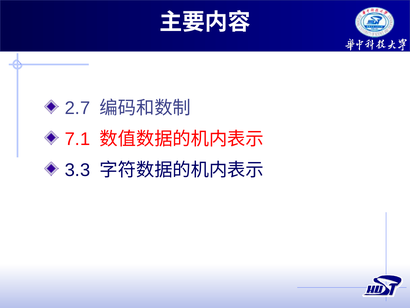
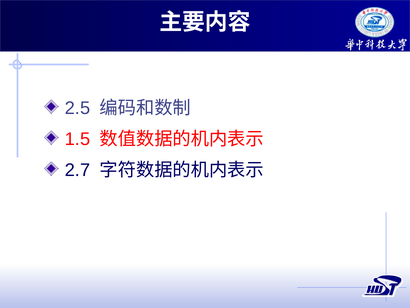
2.7: 2.7 -> 2.5 (78, 108)
7.1: 7.1 -> 1.5 (78, 139)
3.3: 3.3 -> 2.7 (78, 170)
